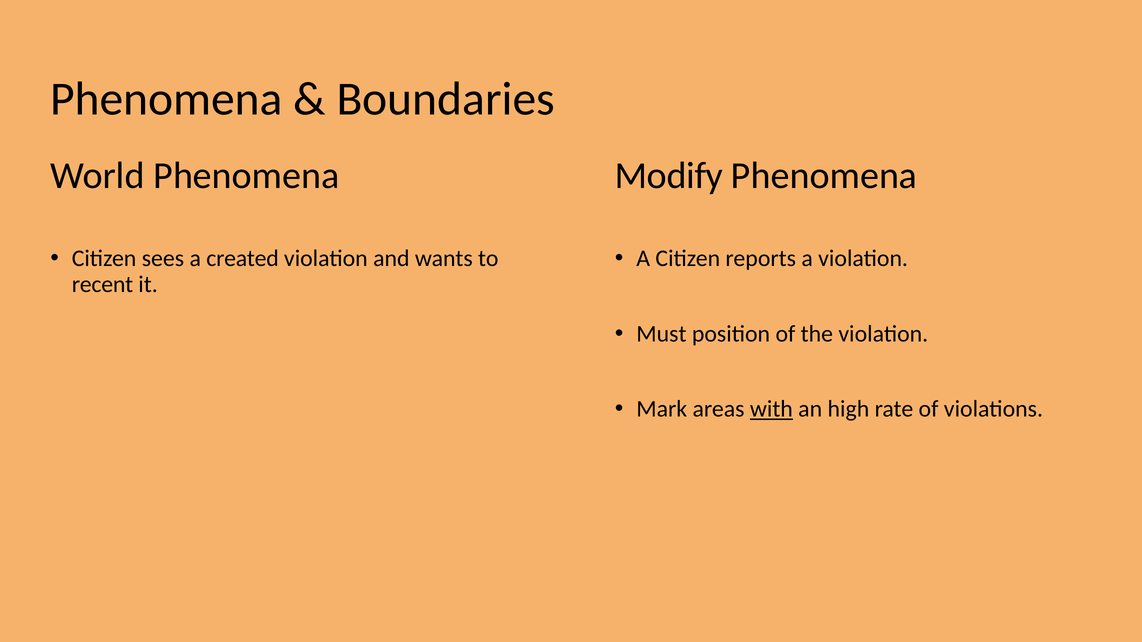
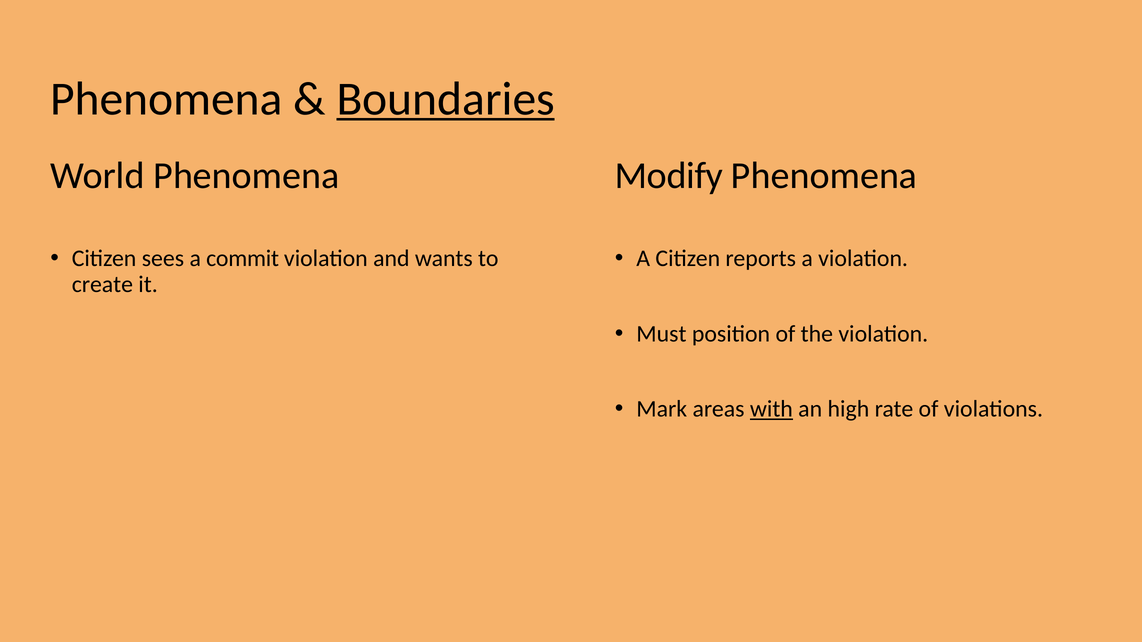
Boundaries underline: none -> present (446, 99)
created: created -> commit (243, 259)
recent: recent -> create (102, 284)
